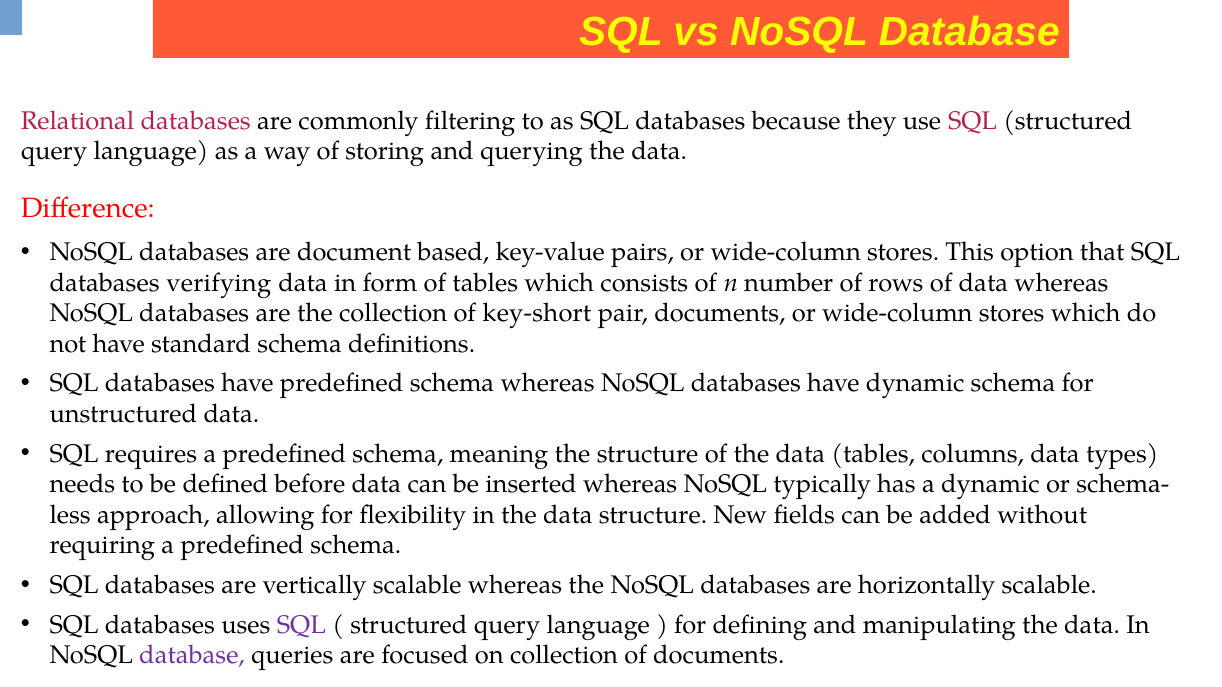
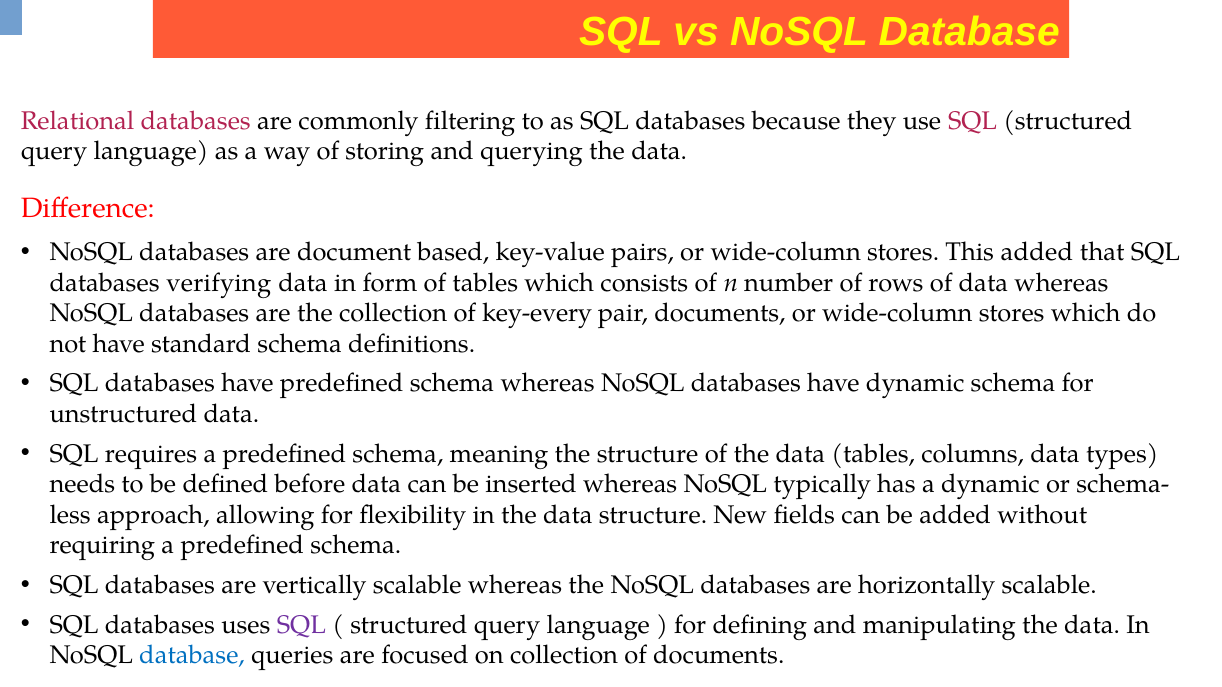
This option: option -> added (1037, 252)
key-short: key-short -> key-every (537, 313)
database colour: purple -> blue (192, 656)
